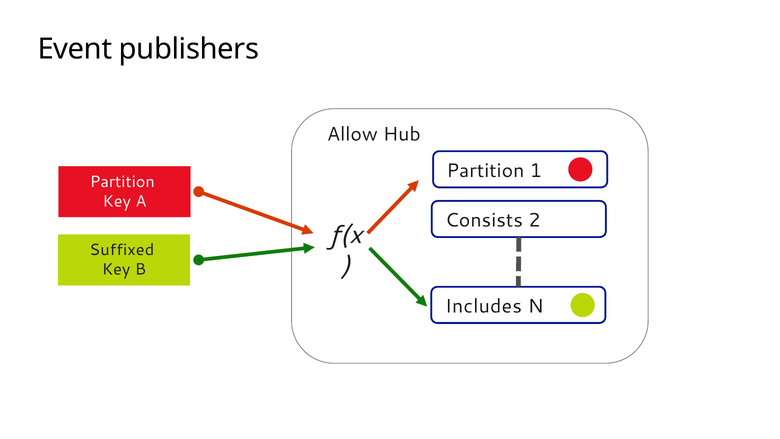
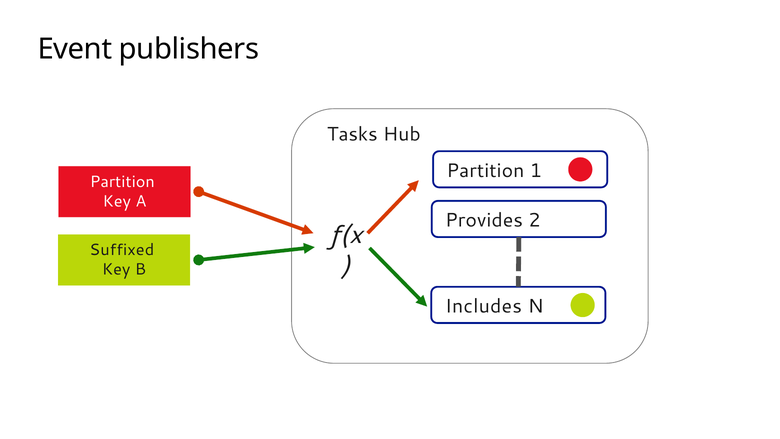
Allow: Allow -> Tasks (352, 134)
Consists: Consists -> Provides (484, 220)
